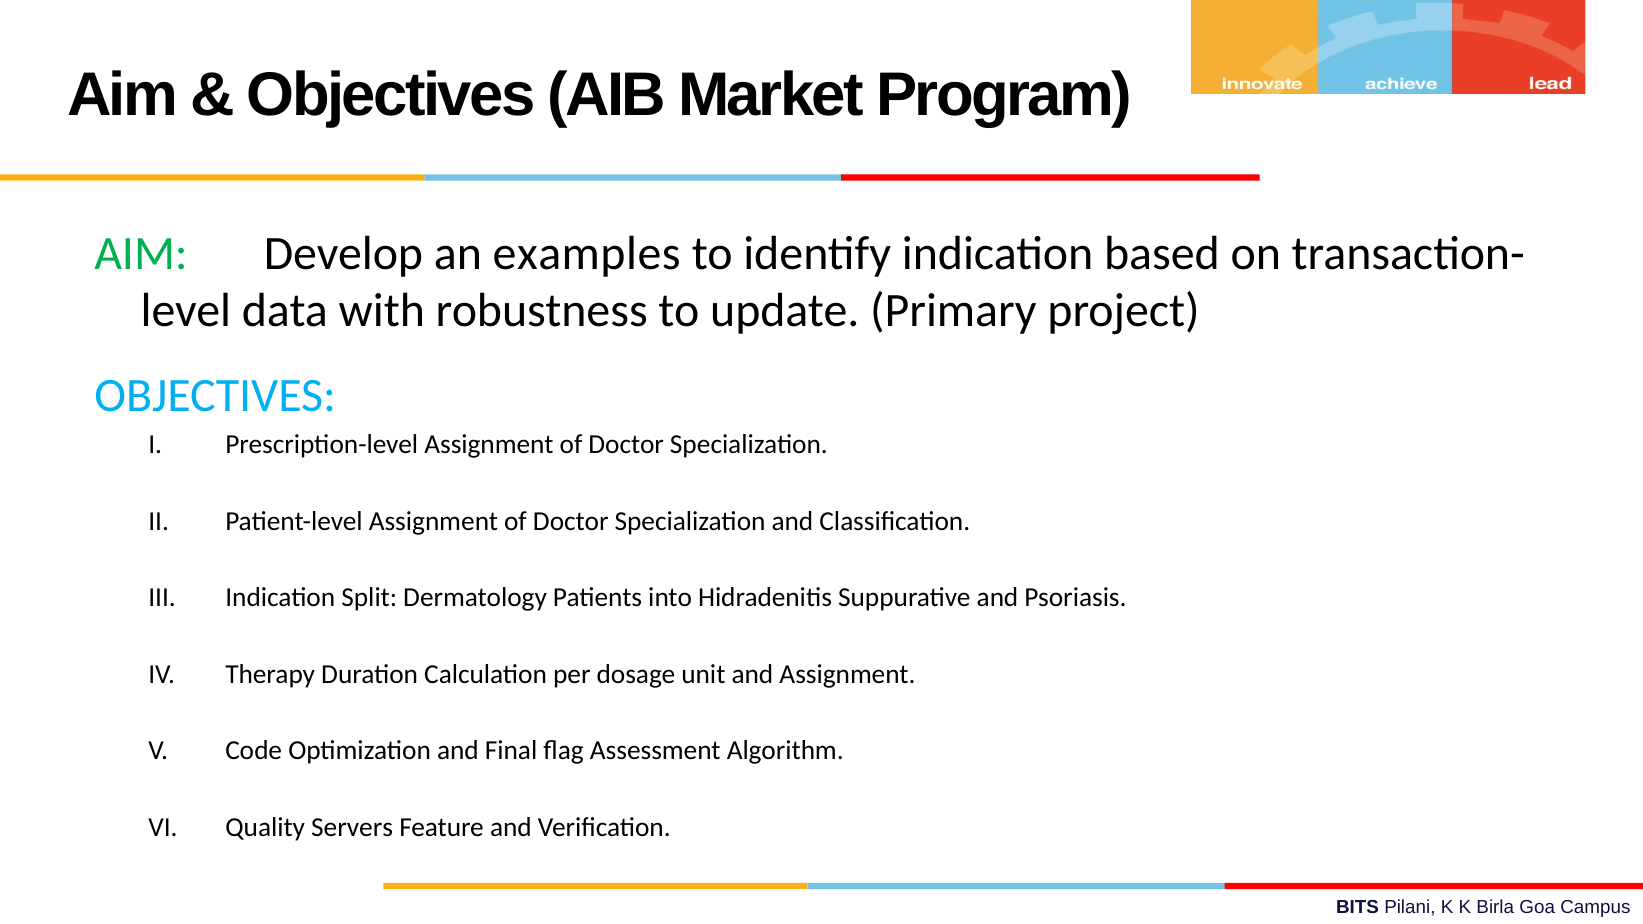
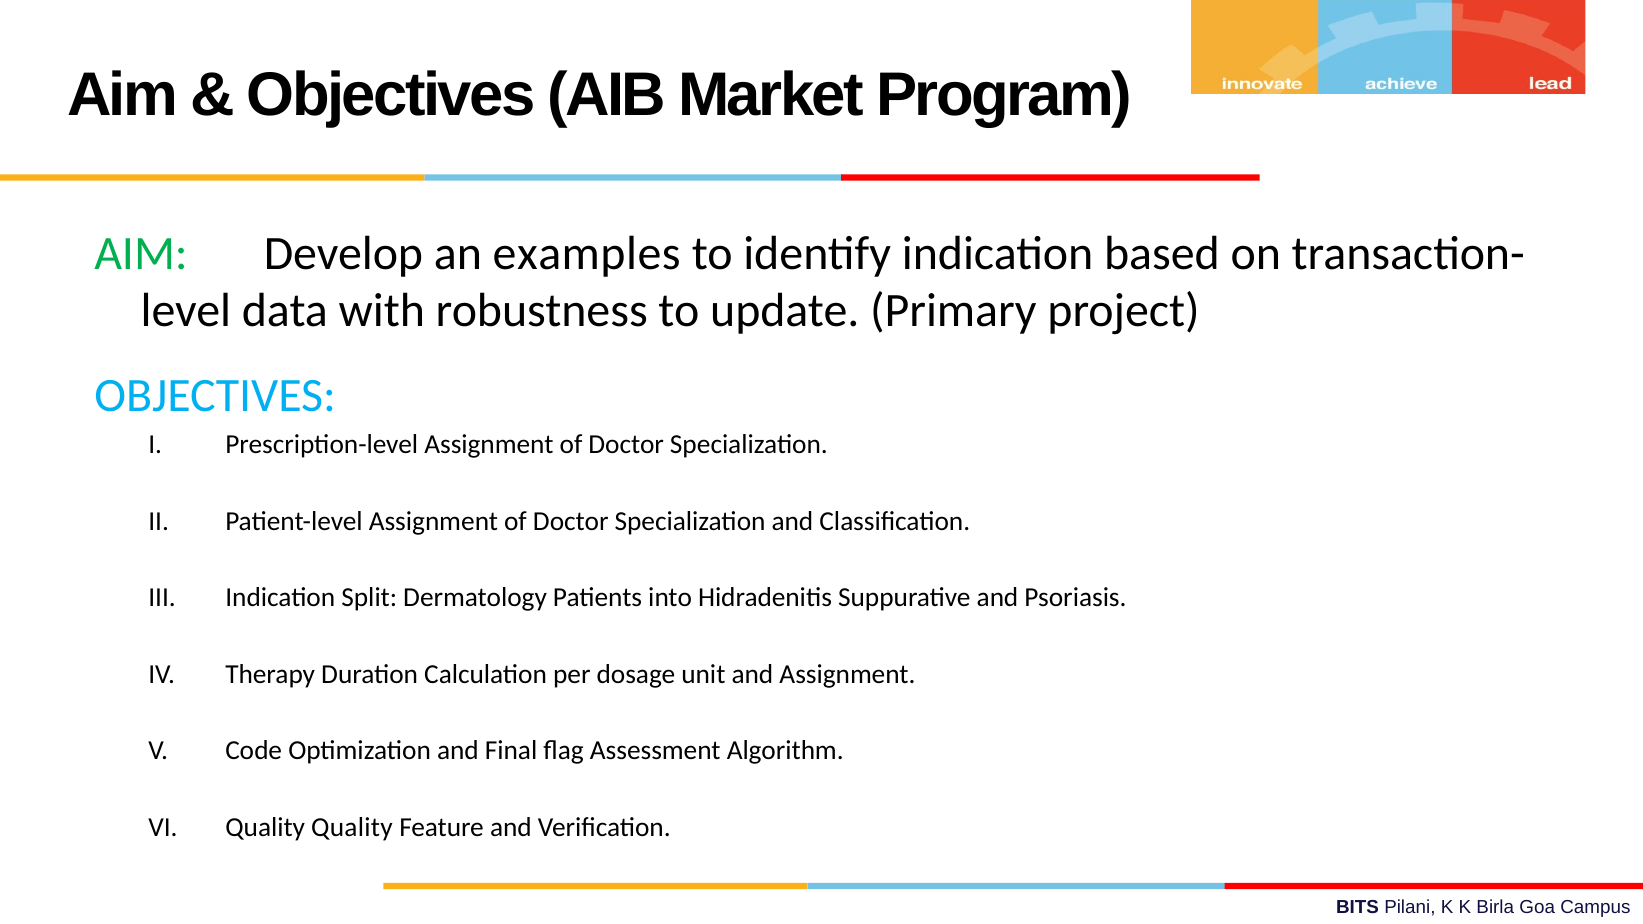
Quality Servers: Servers -> Quality (352, 827)
